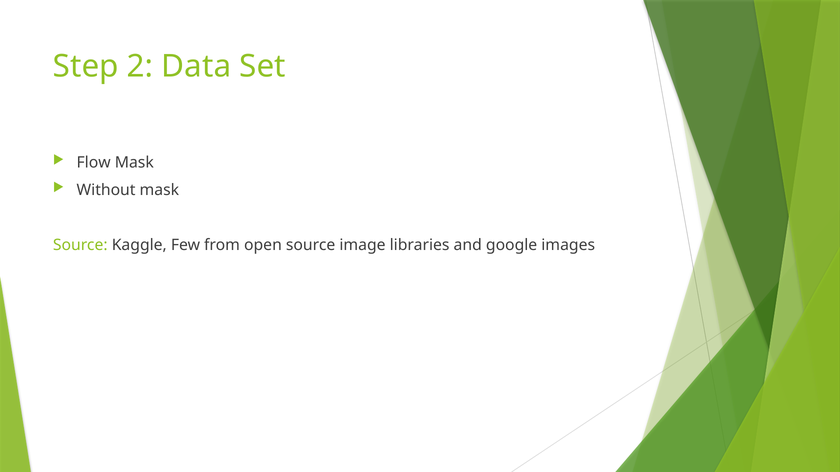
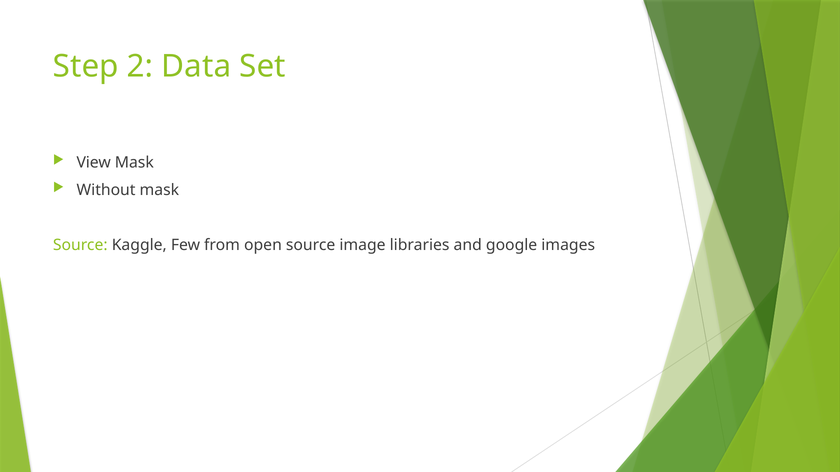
Flow: Flow -> View (94, 163)
